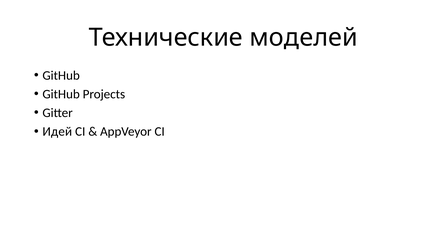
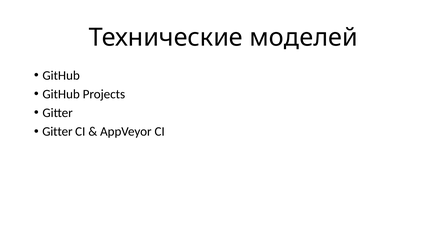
Идей: Идей -> Gitter (57, 132)
